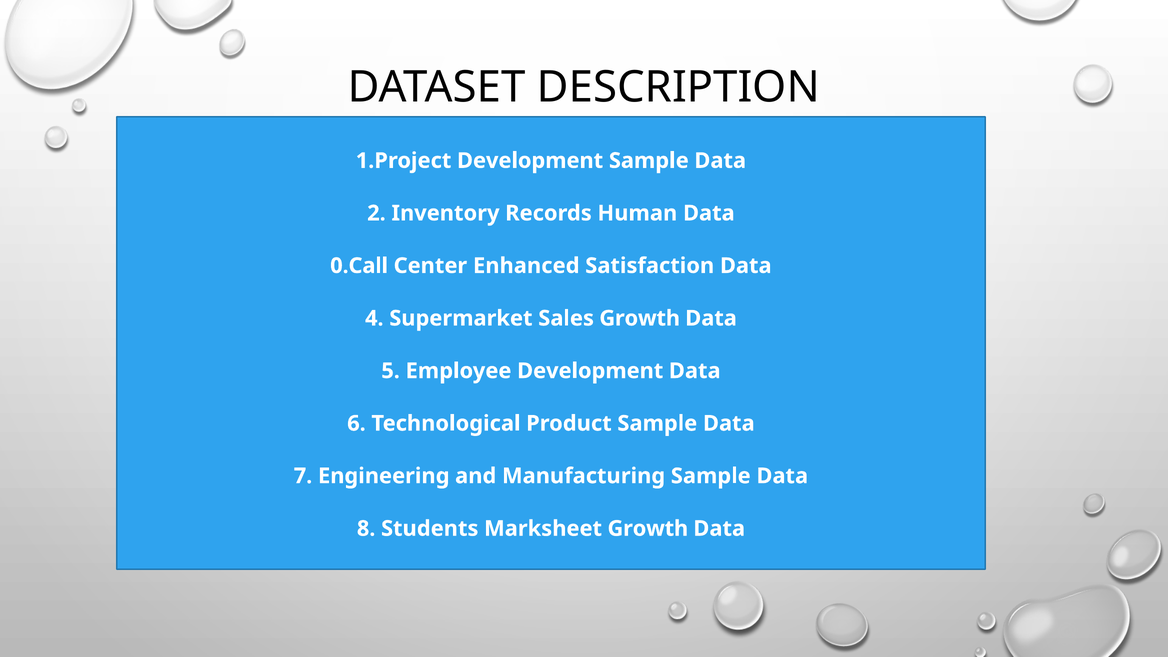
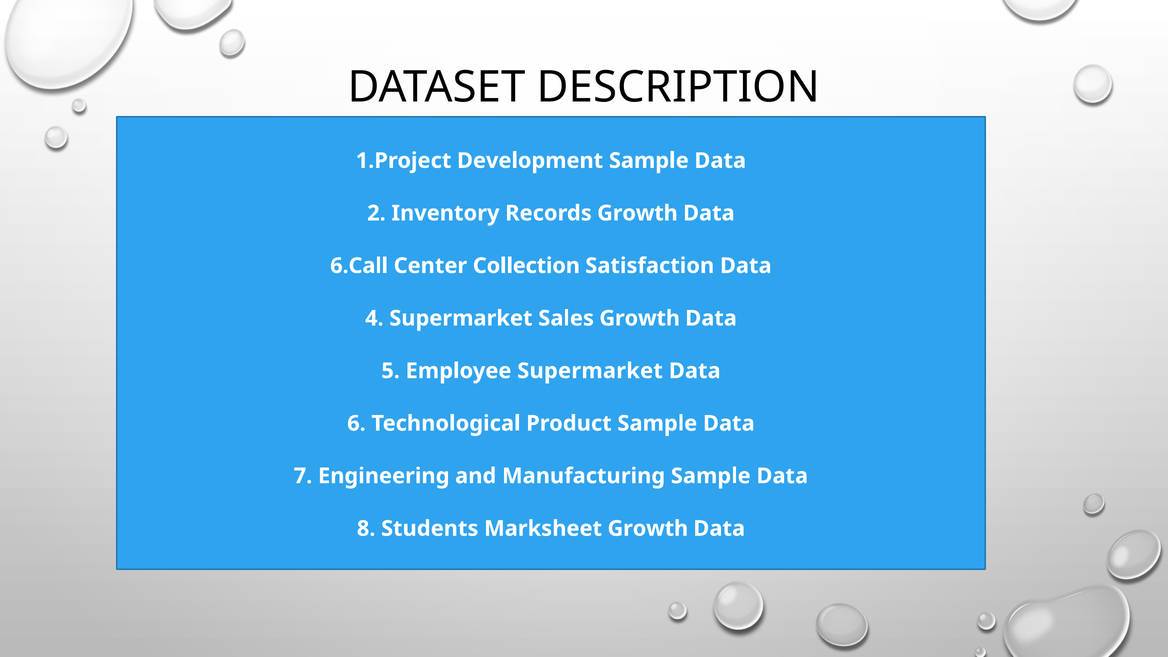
Records Human: Human -> Growth (637, 213)
0.Call: 0.Call -> 6.Call (359, 266)
Enhanced: Enhanced -> Collection (526, 266)
Employee Development: Development -> Supermarket (590, 371)
